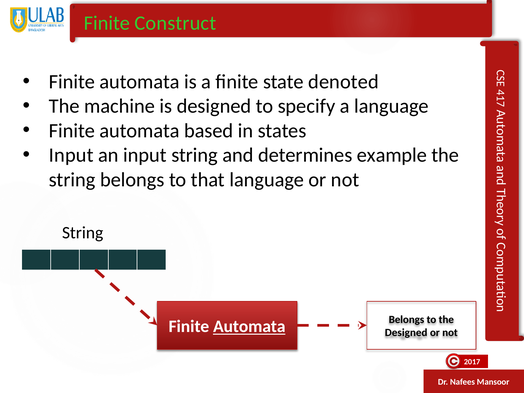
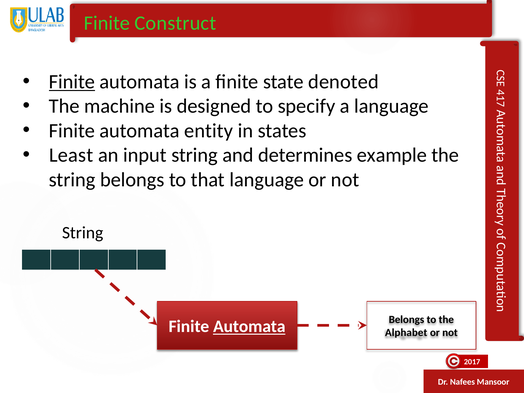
Finite underline: none -> present (72, 82)
based: based -> entity (209, 131)
Input: Input -> Least (71, 155)
Designed: Designed -> Alphabet (406, 333)
